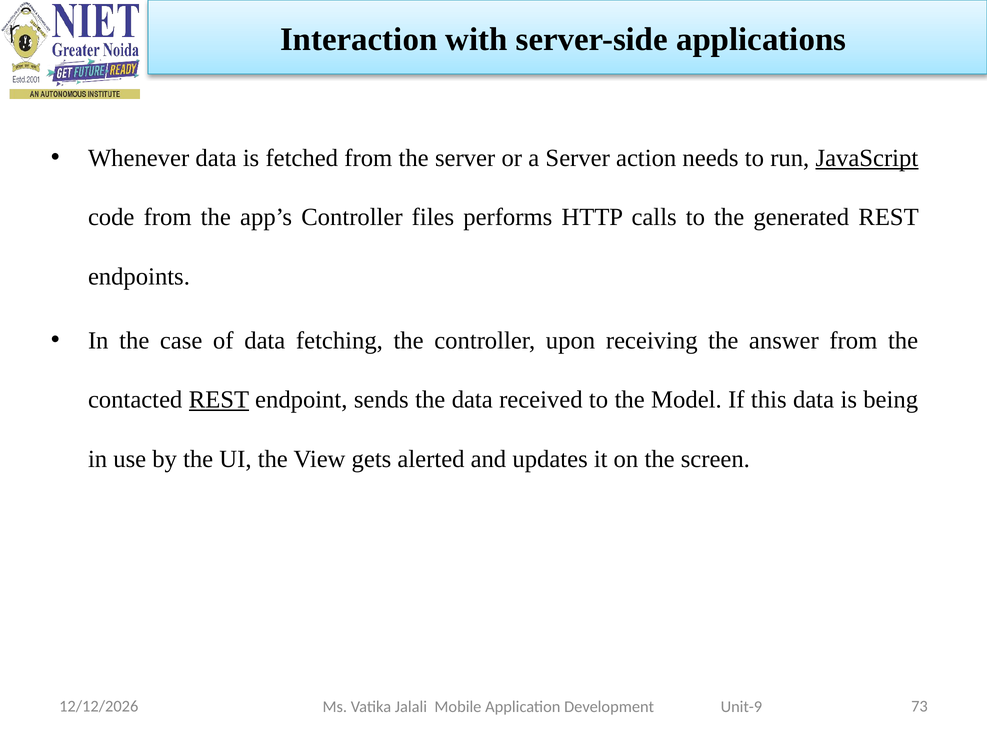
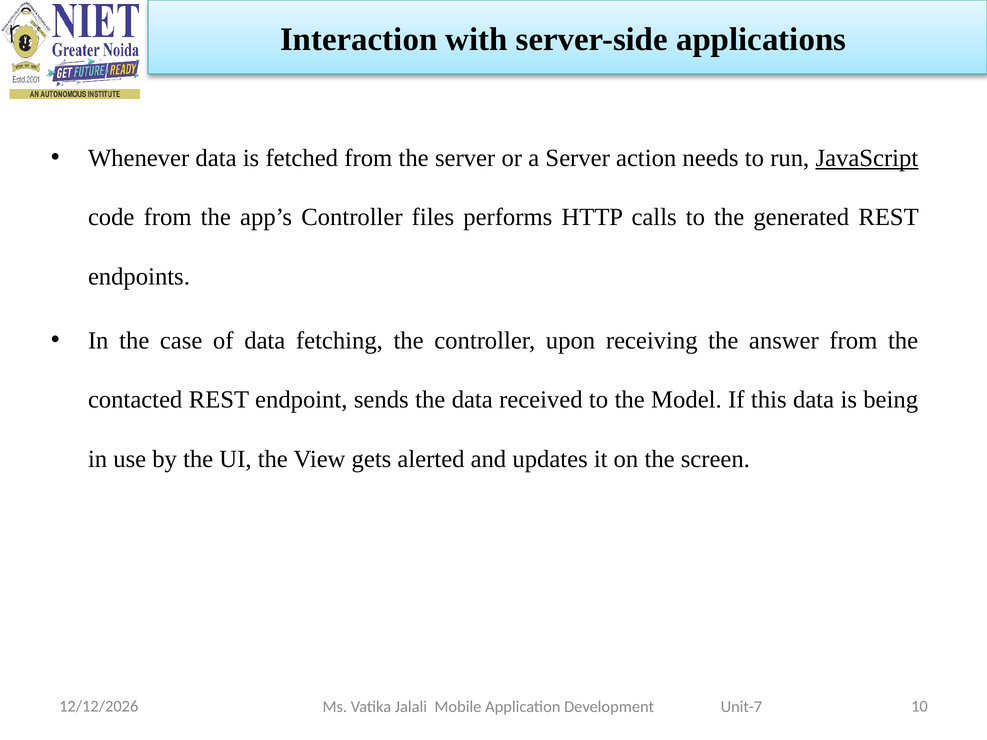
REST underline: present -> none (219, 400)
73: 73 -> 10 (919, 707)
Unit-9: Unit-9 -> Unit-7 (741, 707)
